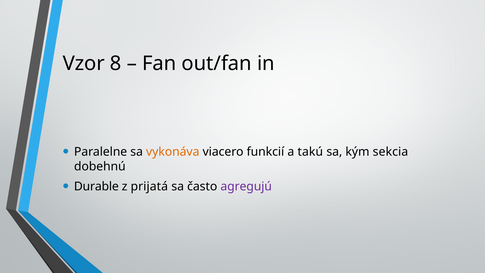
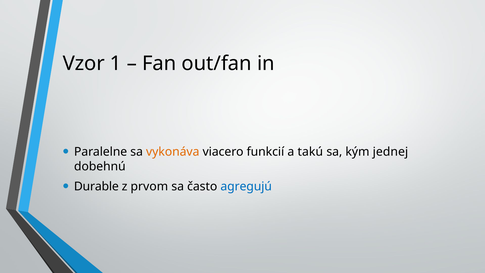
8: 8 -> 1 (116, 64)
sekcia: sekcia -> jednej (390, 152)
prijatá: prijatá -> prvom (149, 186)
agregujú colour: purple -> blue (246, 186)
